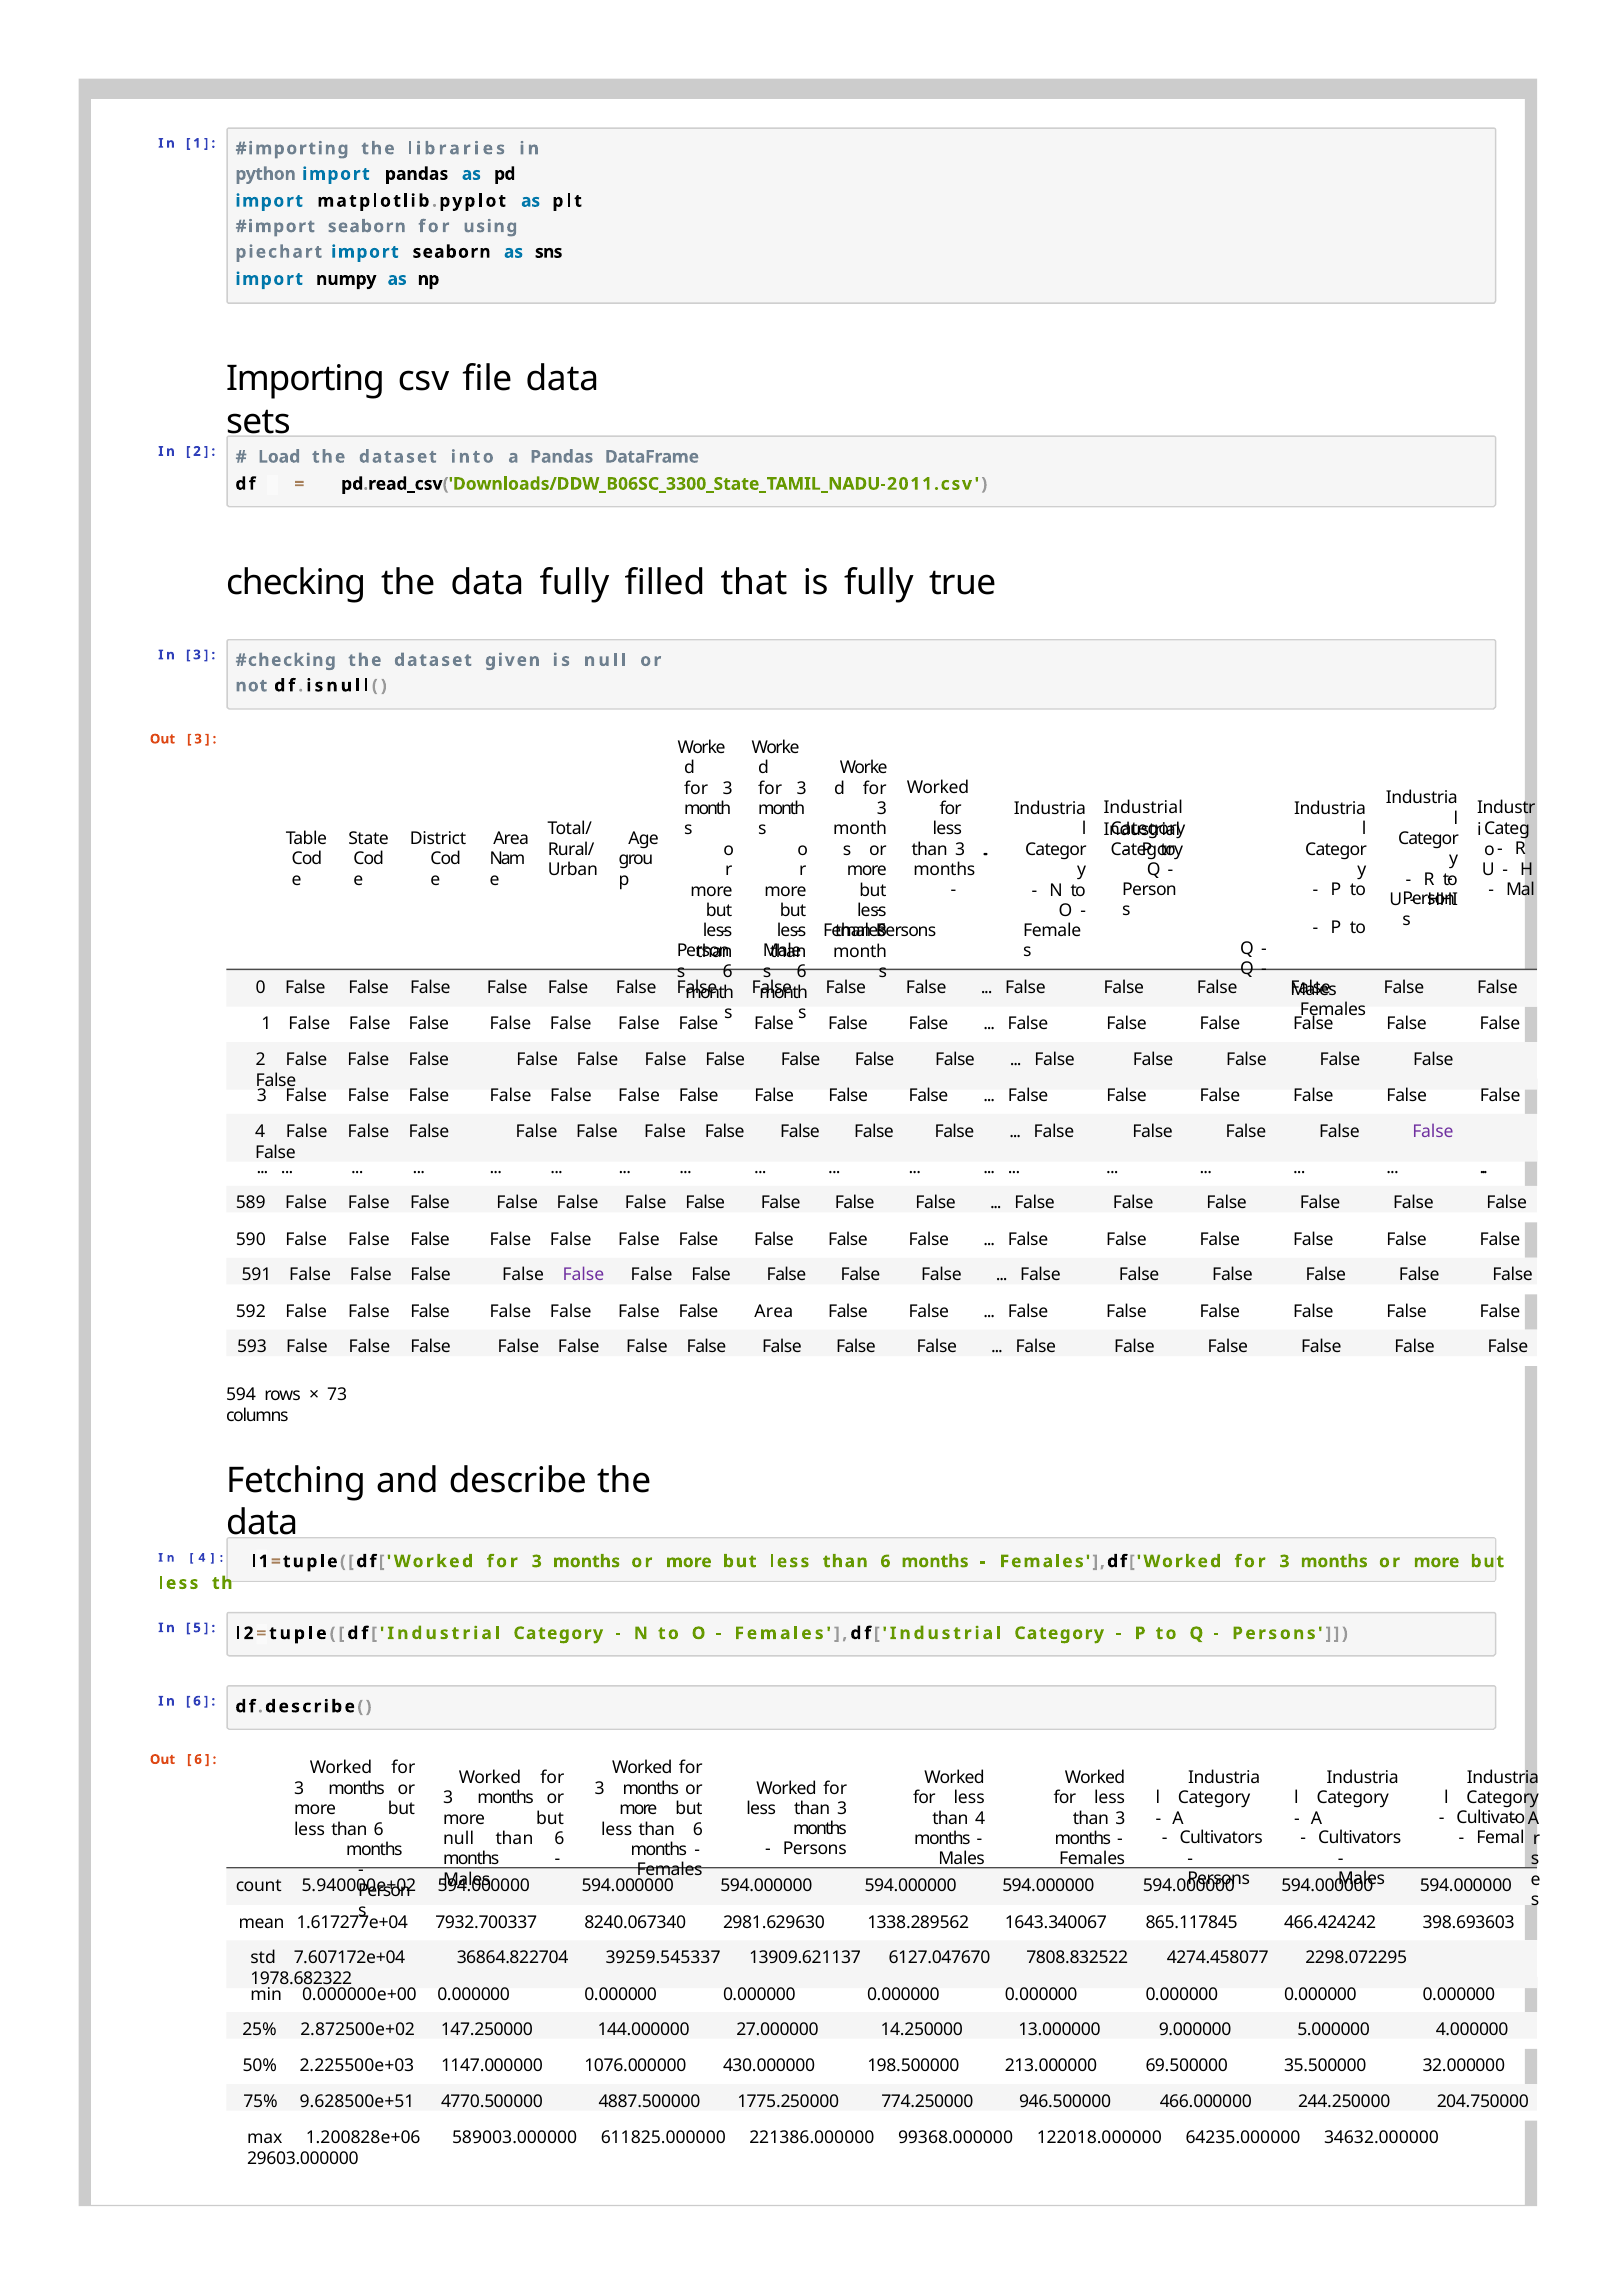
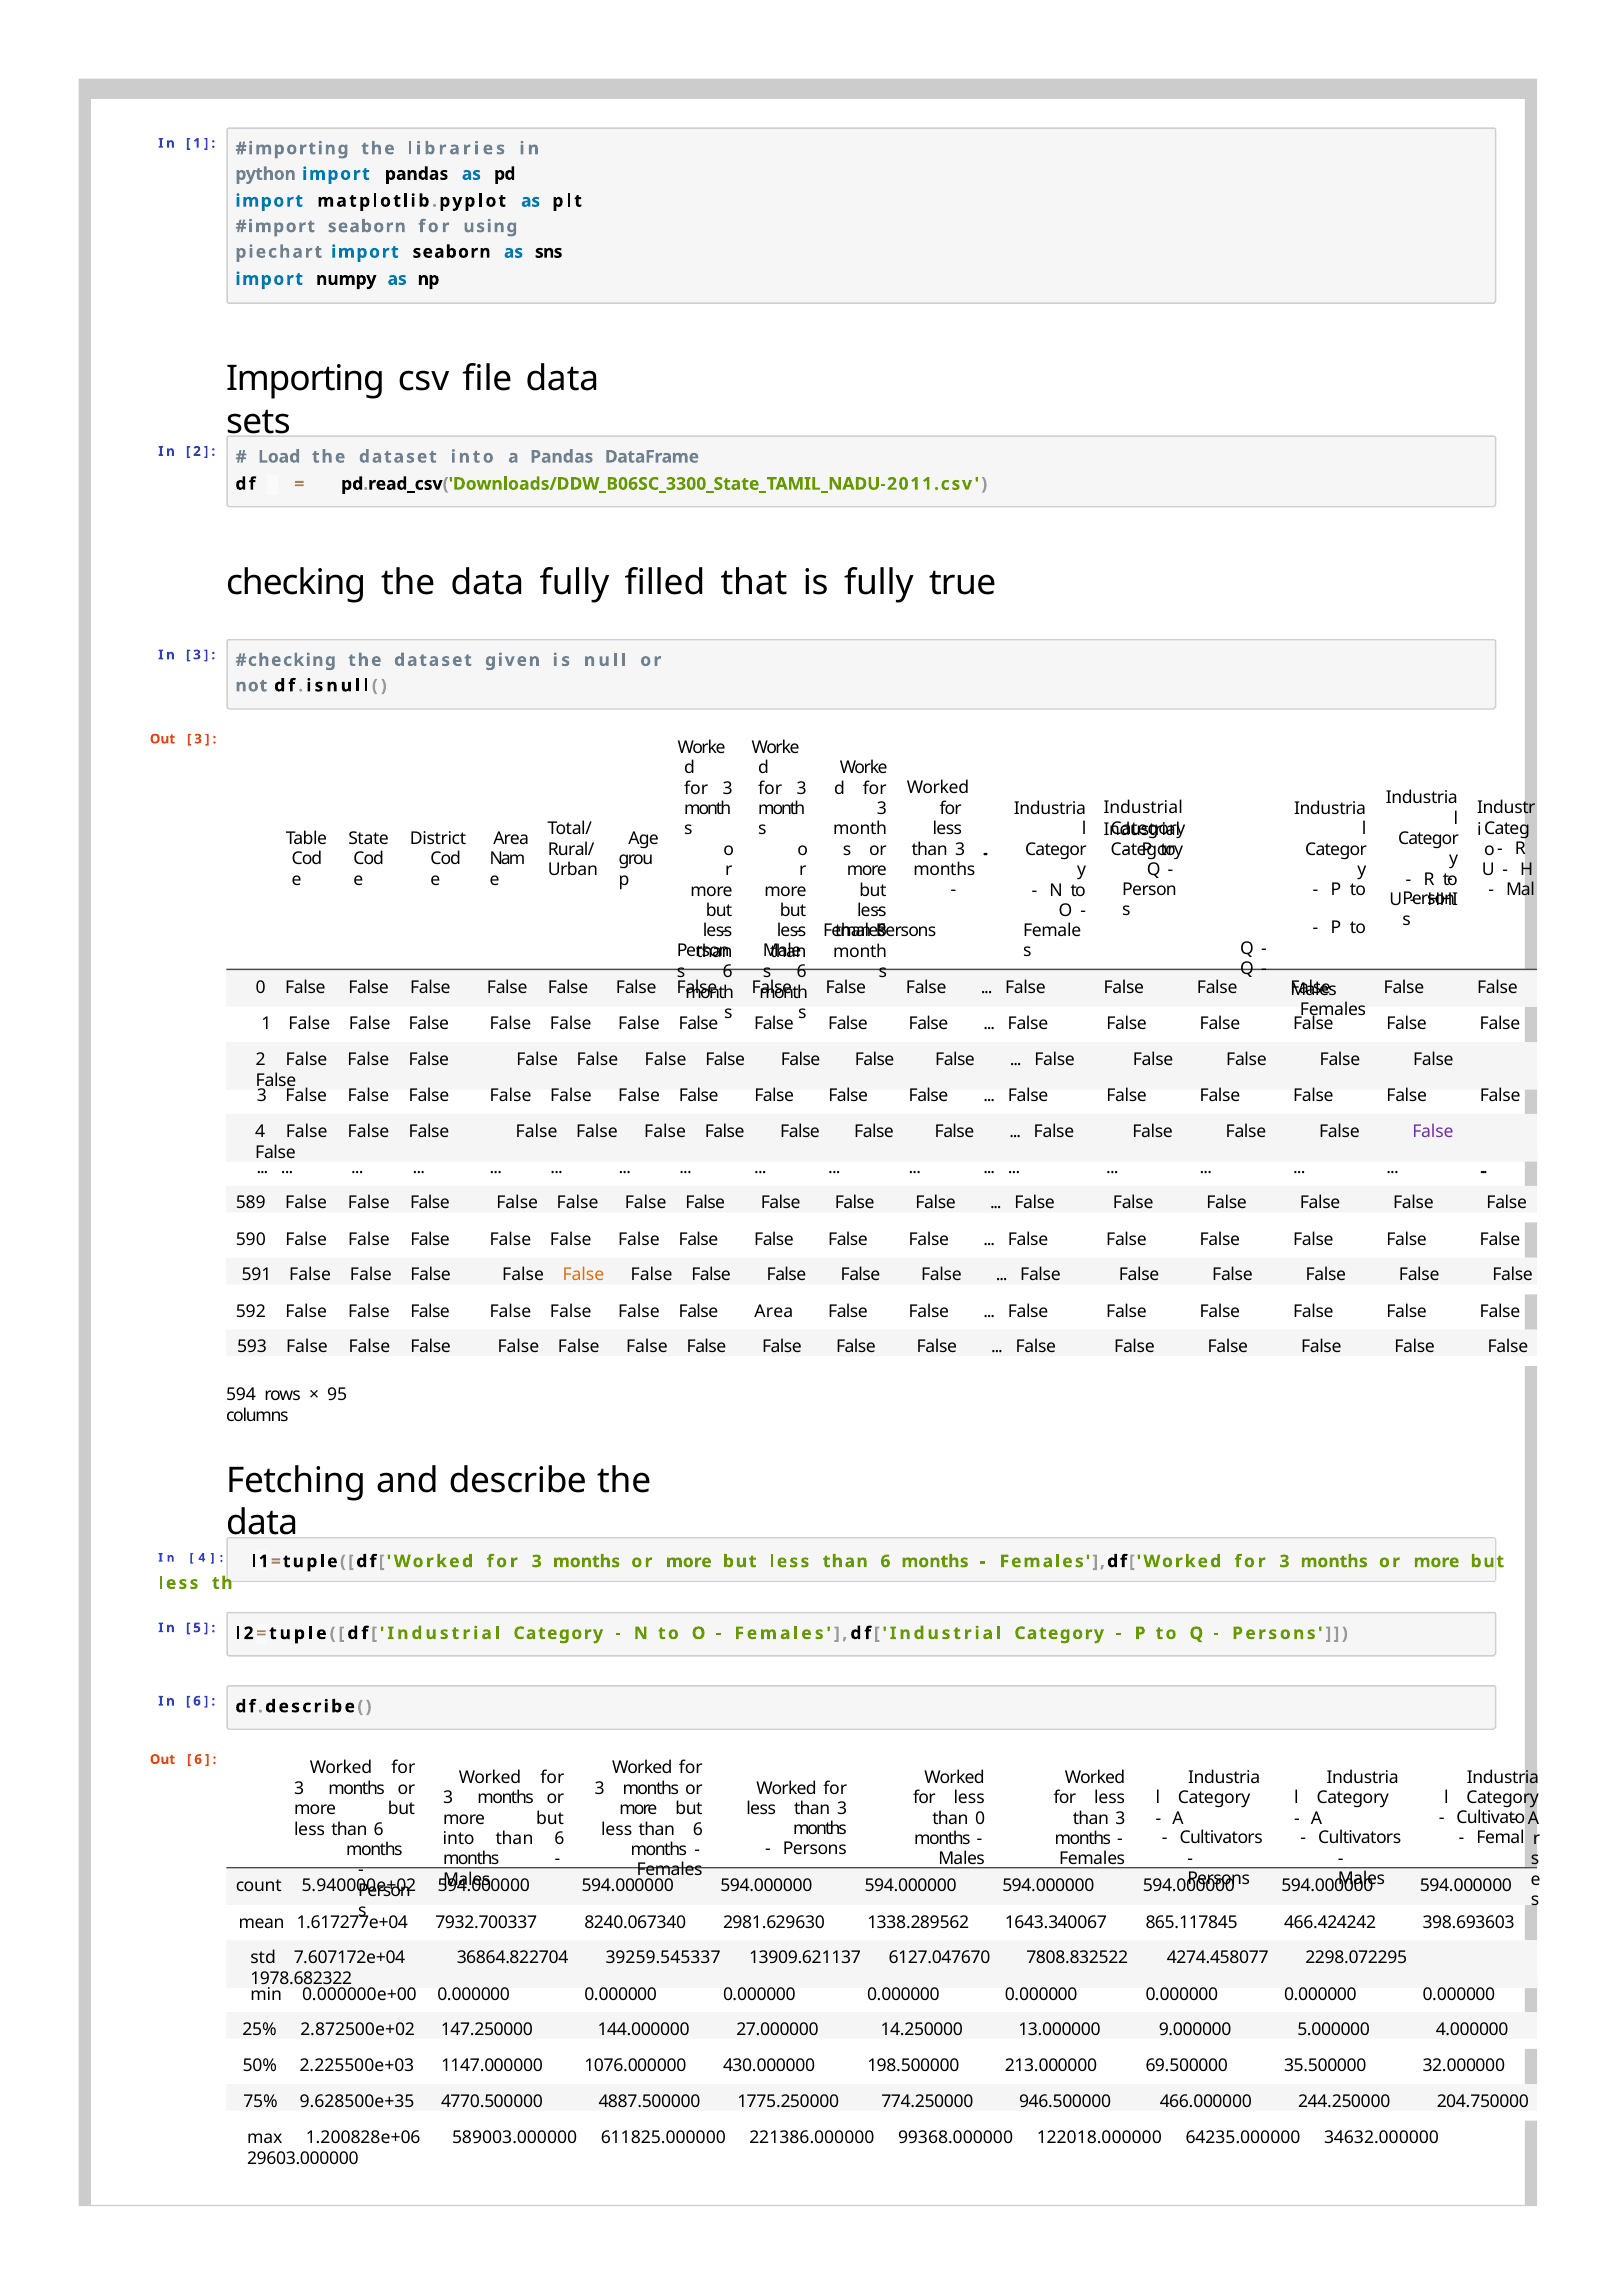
False colour: purple -> orange (583, 1275)
73: 73 -> 95 (337, 1394)
than 4: 4 -> 0 (980, 1818)
null: null -> into (459, 1838)
9.628500e+51: 9.628500e+51 -> 9.628500e+35 (357, 2101)
